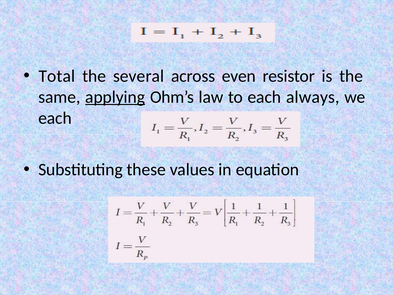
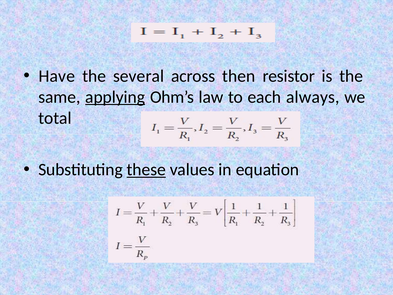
Total: Total -> Have (57, 76)
even: even -> then (239, 76)
each: each -> total (55, 118)
these underline: none -> present (146, 170)
